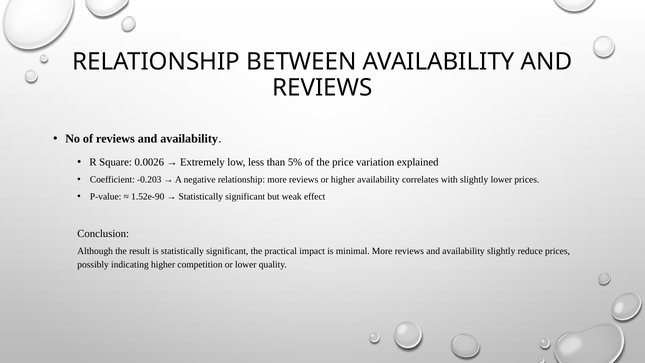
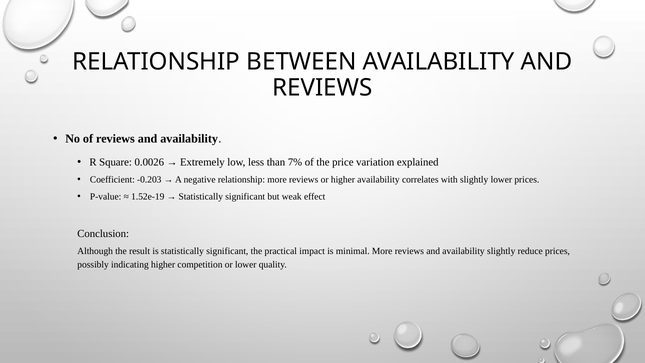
5%: 5% -> 7% (295, 162)
1.52e-90: 1.52e-90 -> 1.52e-19 (148, 197)
